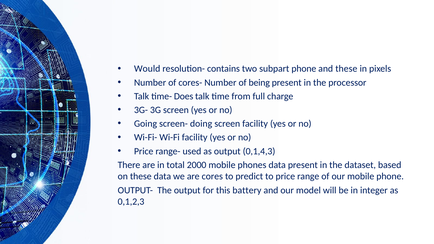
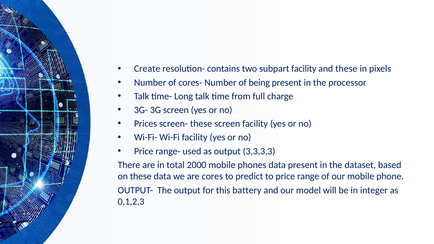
Would: Would -> Create (147, 69)
subpart phone: phone -> facility (304, 69)
Does: Does -> Long (184, 96)
Going: Going -> Prices (146, 124)
screen- doing: doing -> these (201, 124)
0,1,4,3: 0,1,4,3 -> 3,3,3,3 (259, 151)
